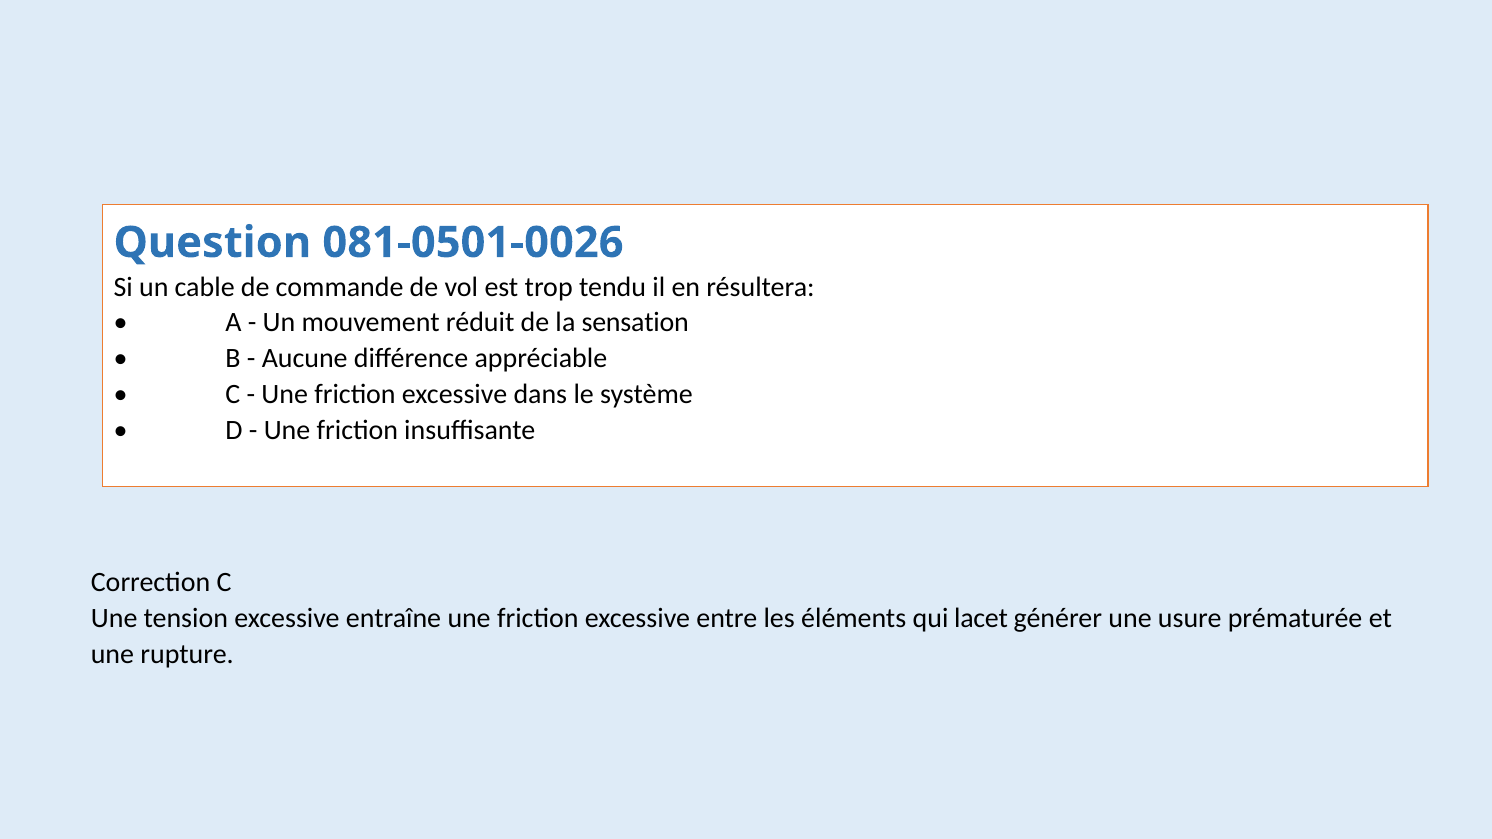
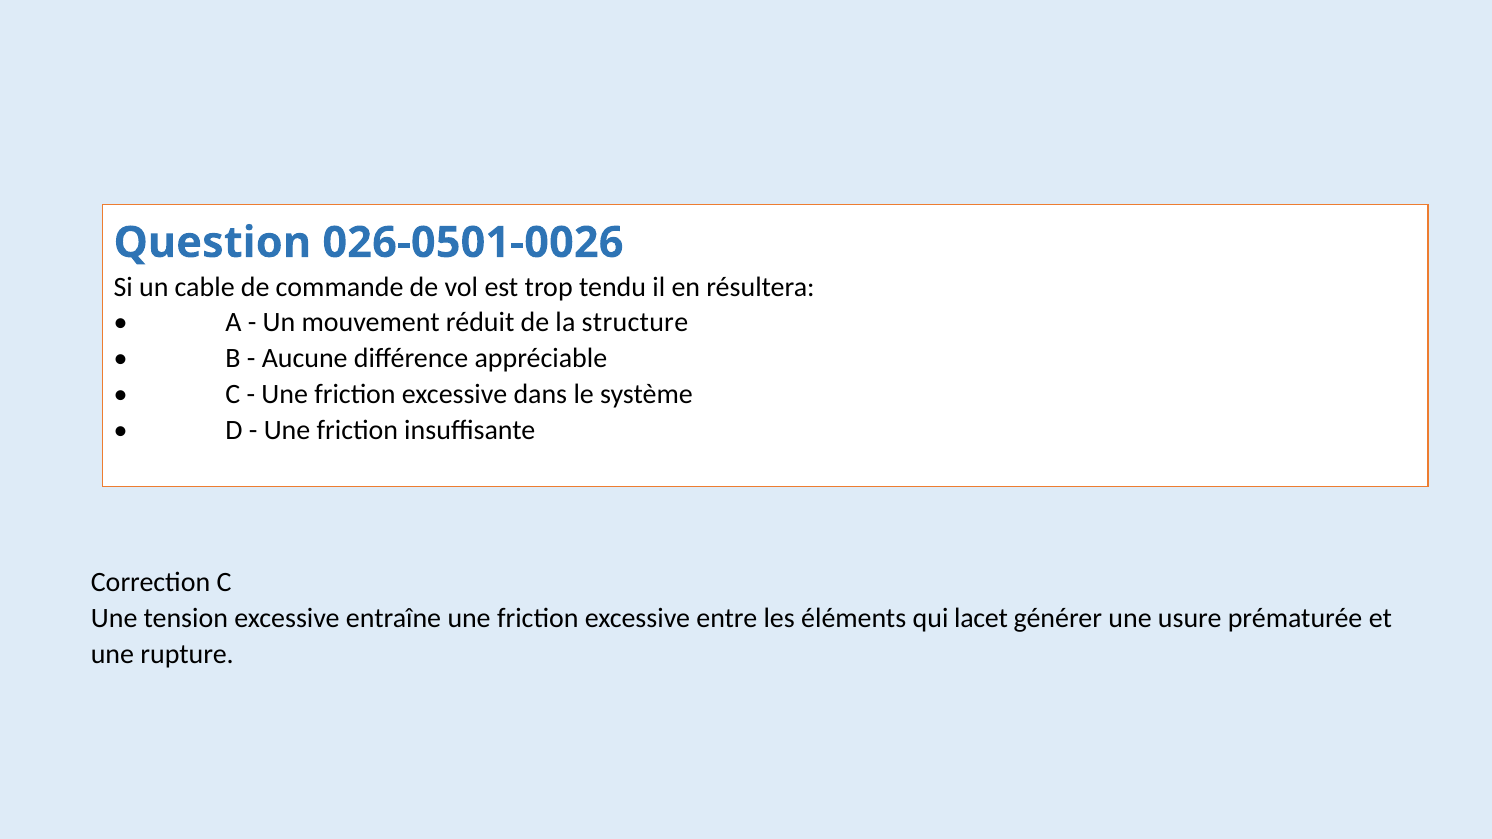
081-0501-0026: 081-0501-0026 -> 026-0501-0026 (473, 243)
sensation: sensation -> structure (635, 323)
